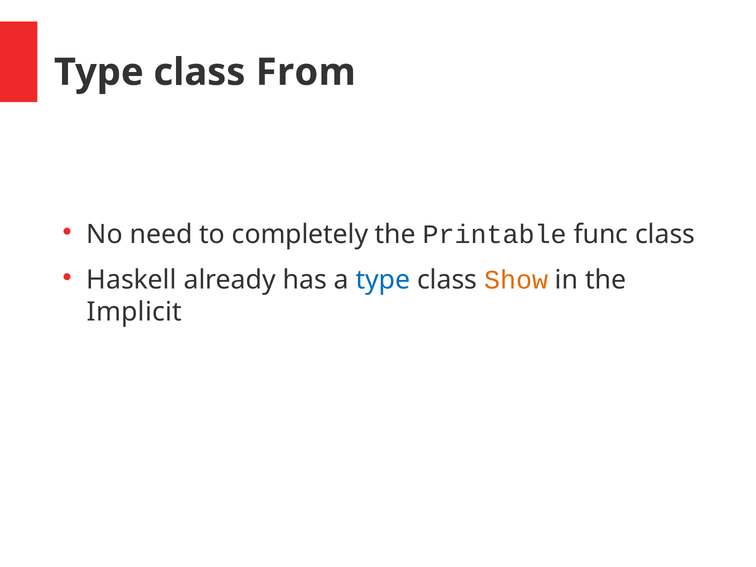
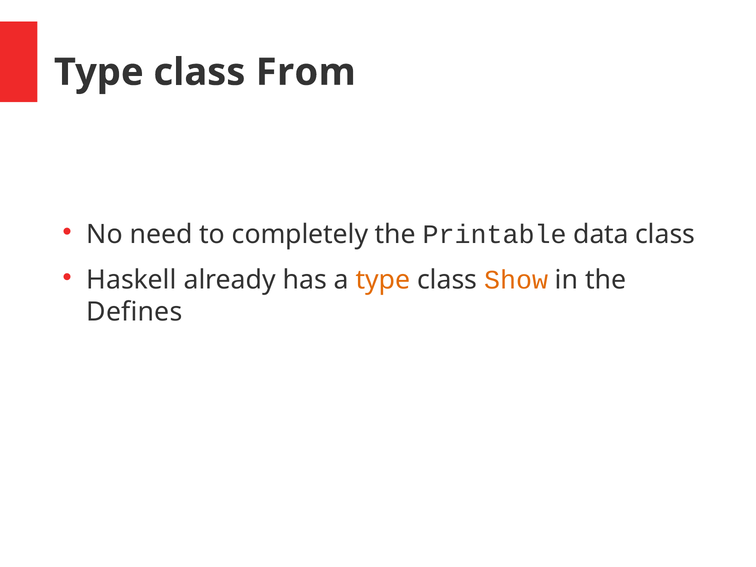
func: func -> data (601, 234)
type colour: blue -> orange (383, 280)
Implicit: Implicit -> Defines (134, 312)
